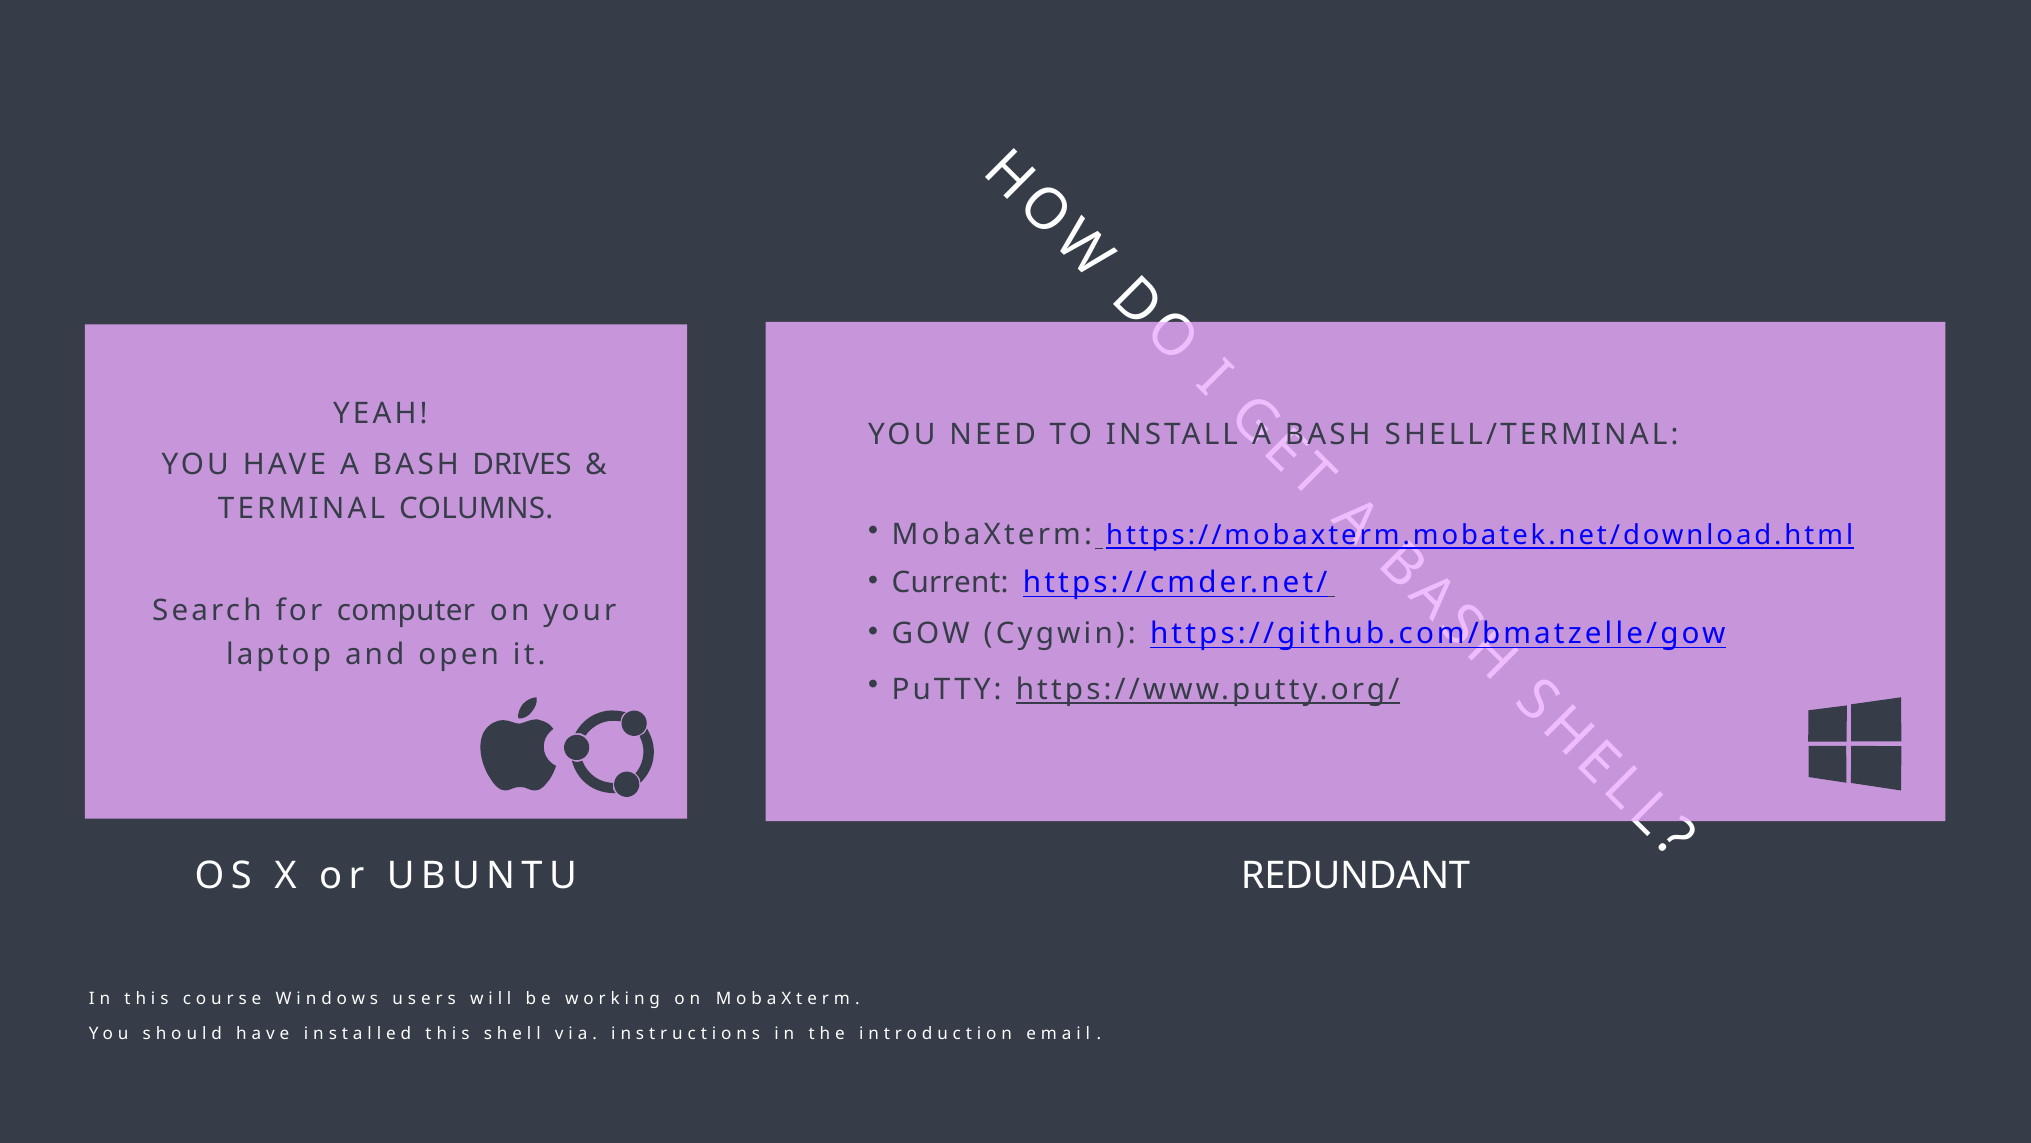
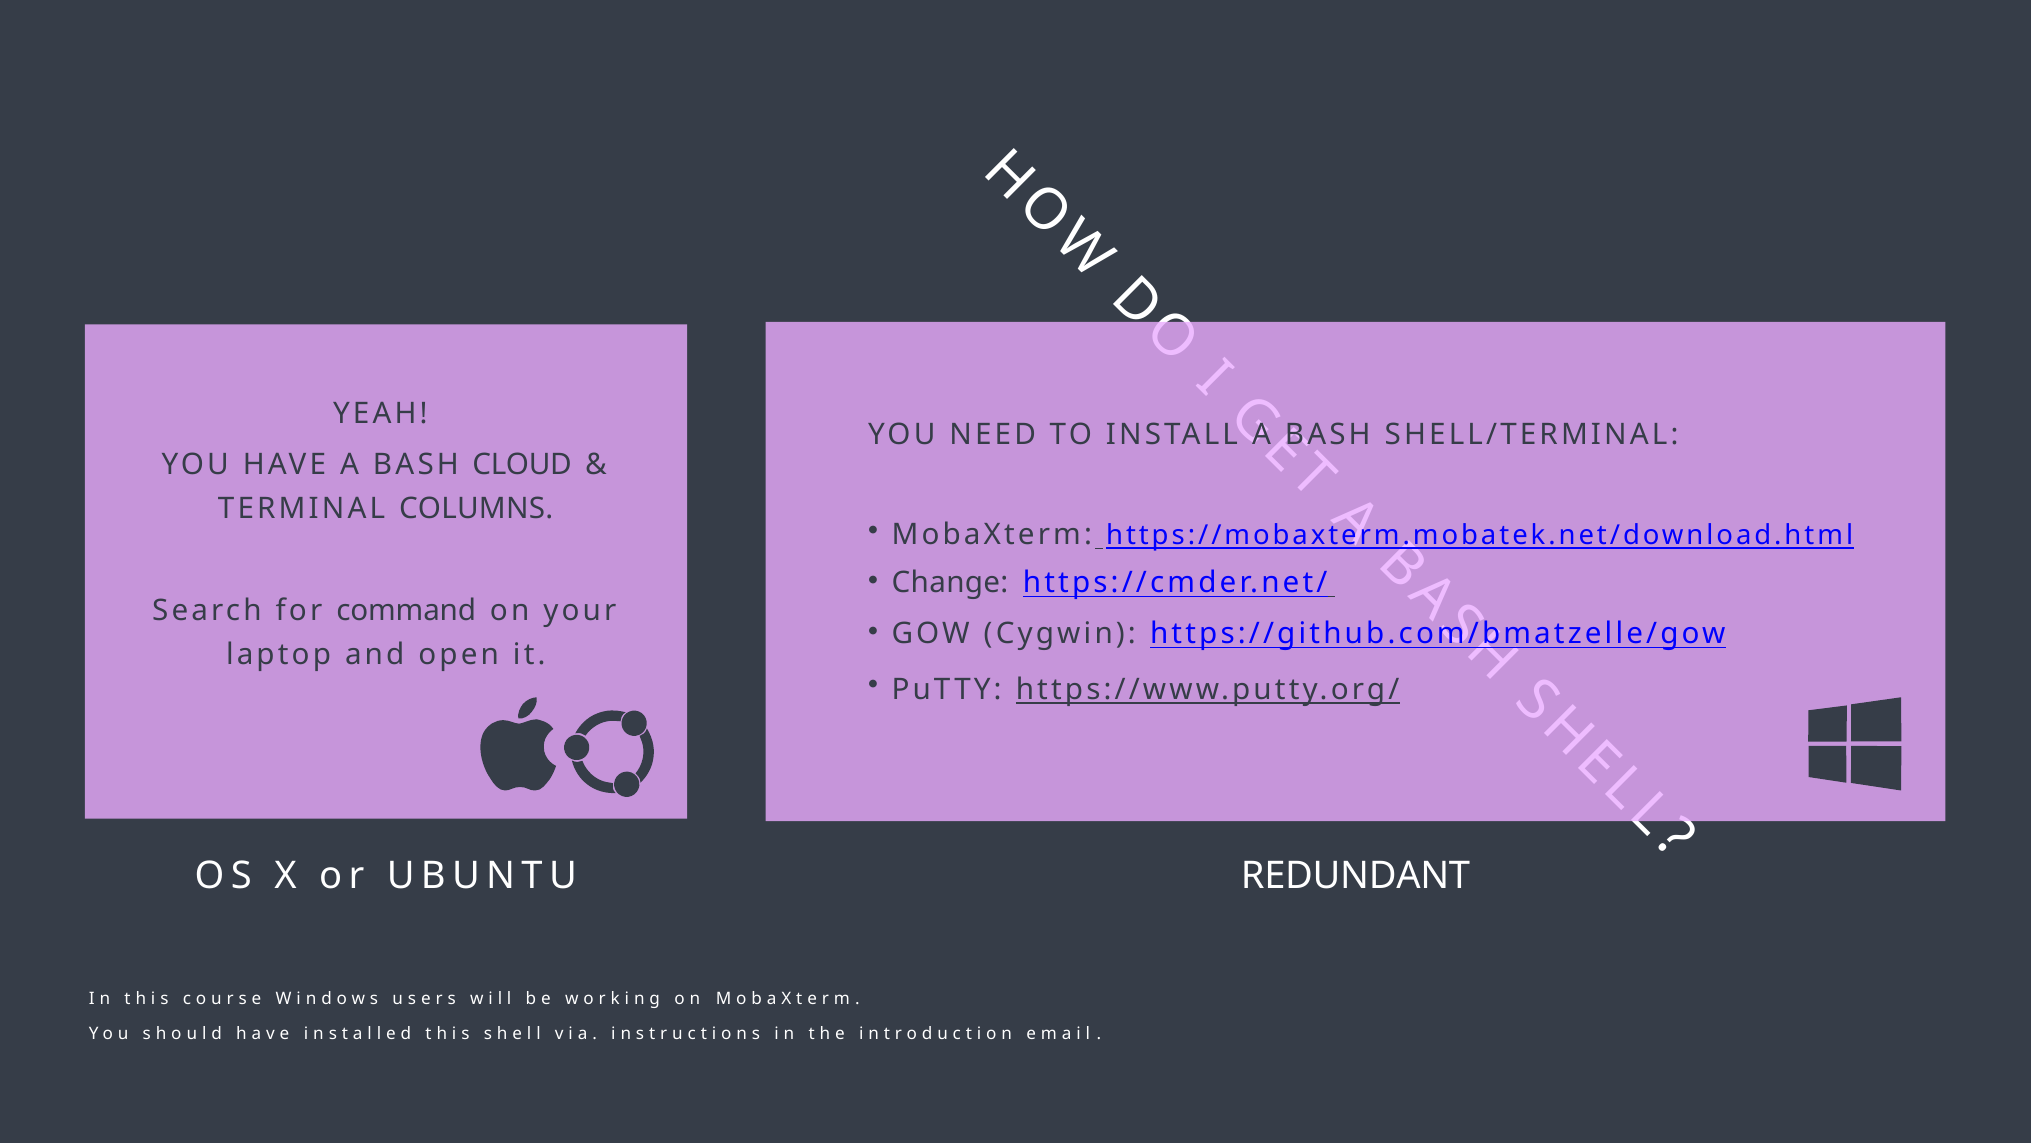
DRIVES: DRIVES -> CLOUD (522, 464)
Current: Current -> Change (950, 583)
computer: computer -> command (406, 611)
